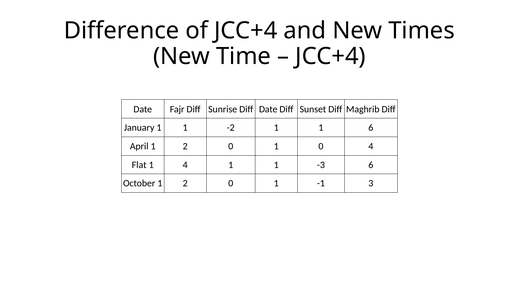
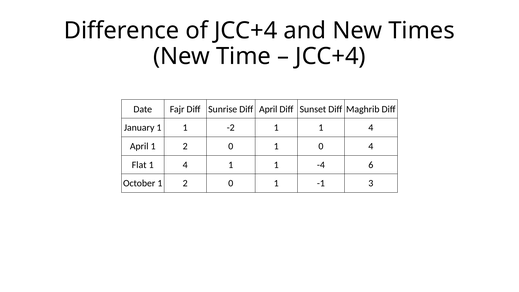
Diff Date: Date -> April (268, 109)
1 1 6: 6 -> 4 (371, 128)
-3: -3 -> -4 (321, 165)
